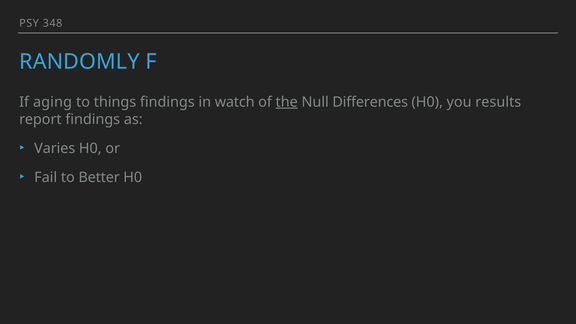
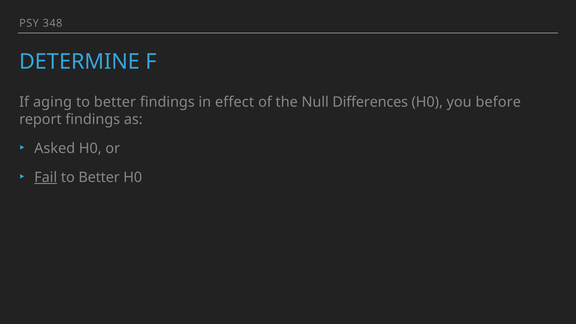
RANDOMLY: RANDOMLY -> DETERMINE (80, 62)
things: things -> better (115, 102)
watch: watch -> effect (235, 102)
the underline: present -> none (287, 102)
results: results -> before (498, 102)
Varies: Varies -> Asked (55, 148)
Fail underline: none -> present (46, 177)
